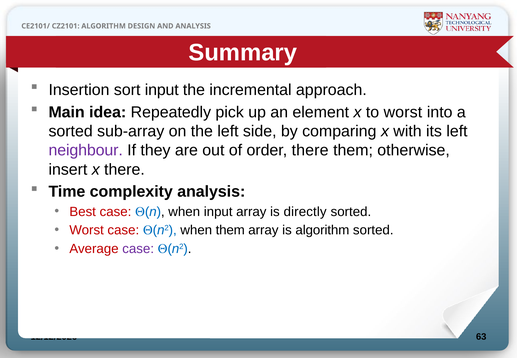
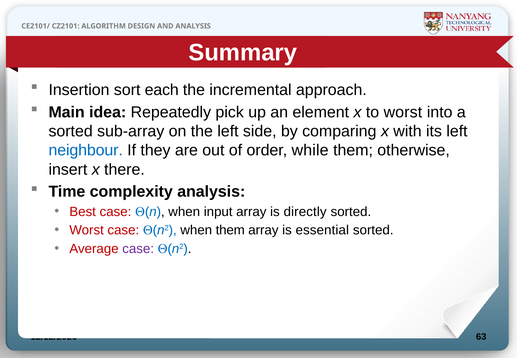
sort input: input -> each (162, 90)
neighbour colour: purple -> blue (86, 150)
order there: there -> while (310, 150)
is algorithm: algorithm -> essential (322, 230)
